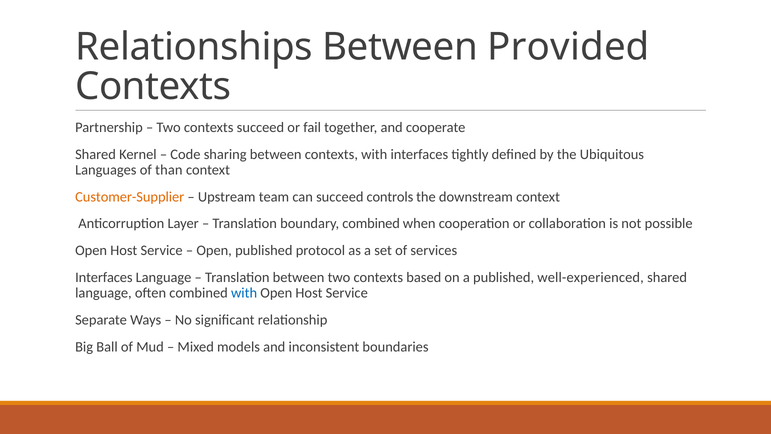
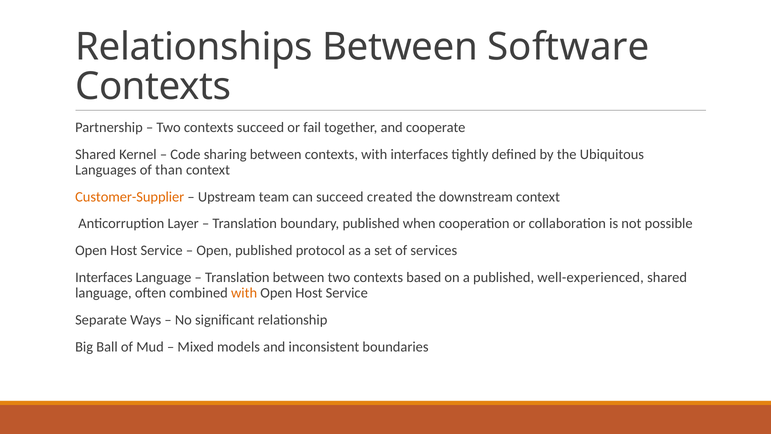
Provided: Provided -> Software (568, 47)
controls: controls -> created (390, 197)
boundary combined: combined -> published (371, 224)
with colour: blue -> orange (244, 293)
